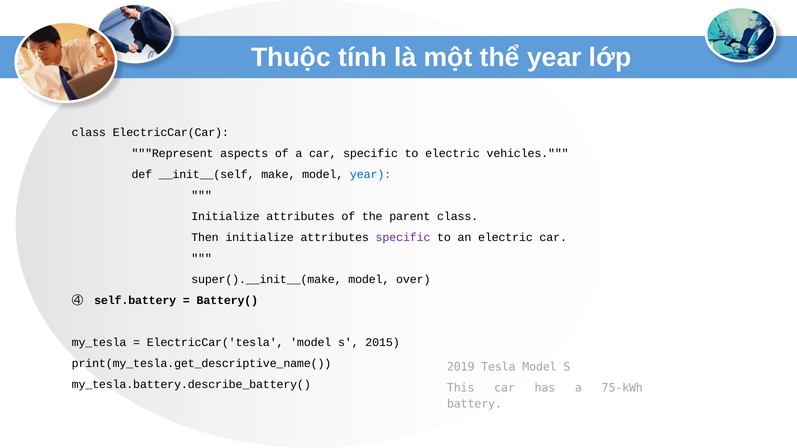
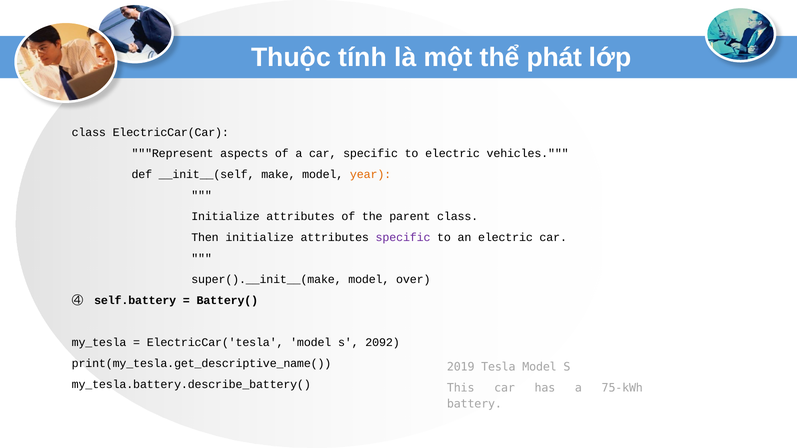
thể year: year -> phát (554, 58)
year colour: blue -> orange (371, 175)
2015: 2015 -> 2092 (383, 343)
